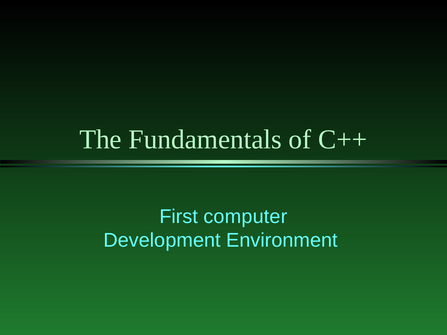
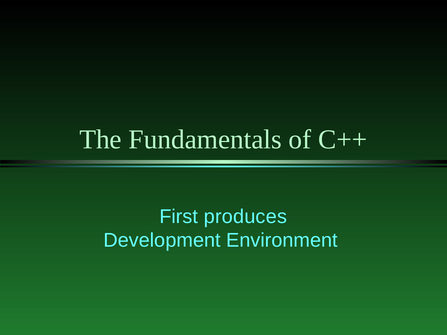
computer: computer -> produces (245, 217)
